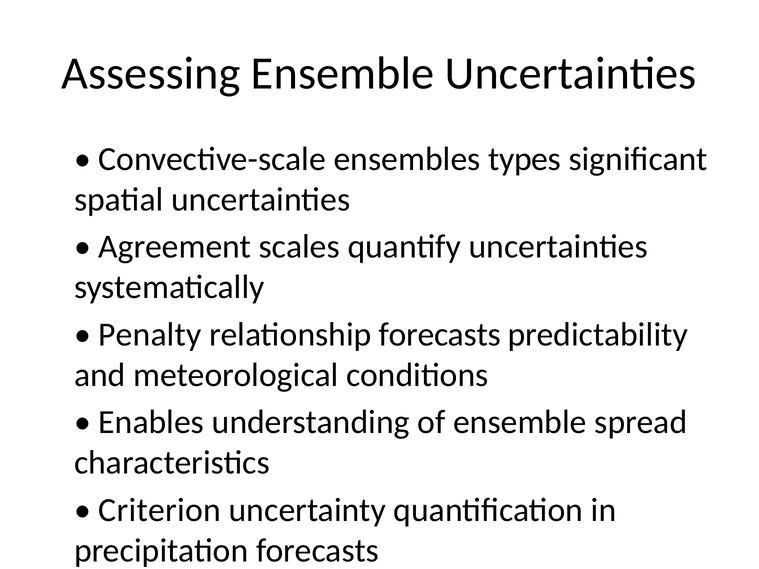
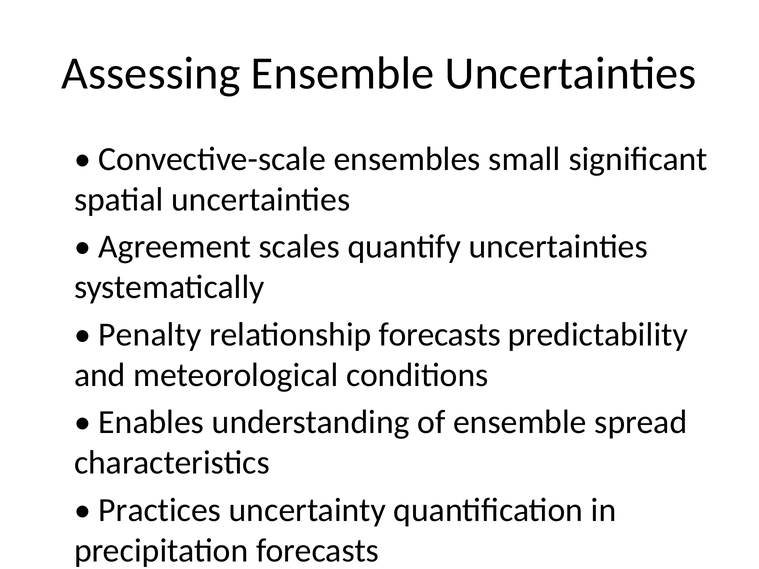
types: types -> small (524, 159)
Criterion: Criterion -> Practices (160, 510)
